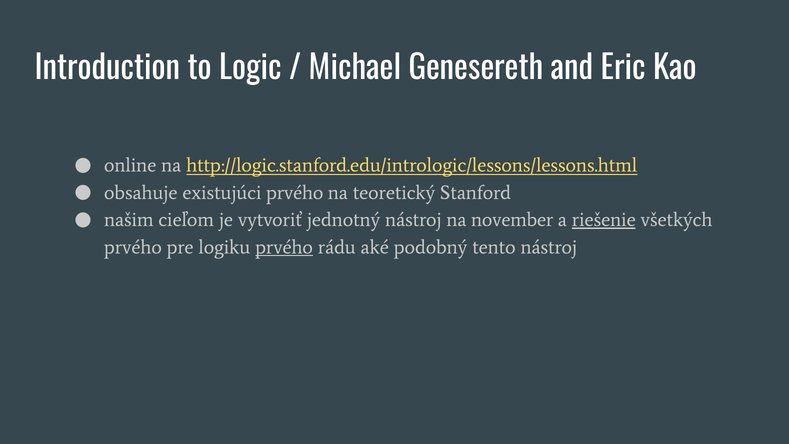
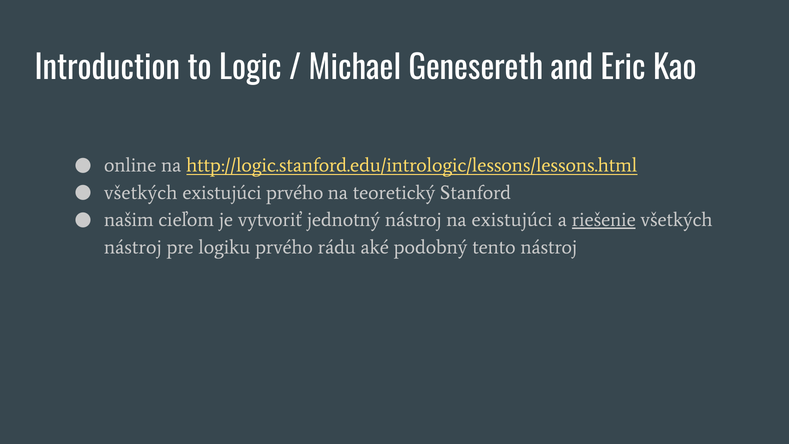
obsahuje: obsahuje -> všetkých (141, 192)
na november: november -> existujúci (512, 220)
prvého: prvého -> nástroj (133, 247)
prvého underline: present -> none (284, 247)
